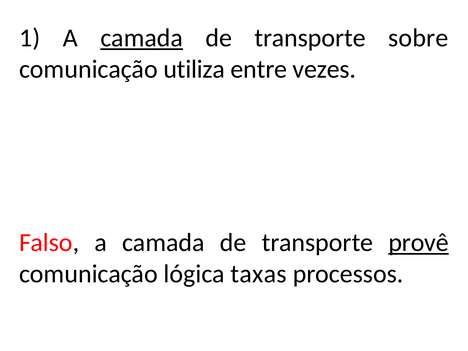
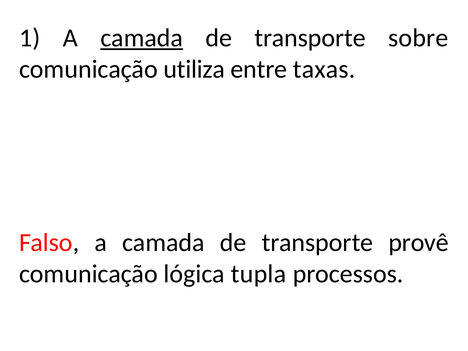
vezes: vezes -> taxas (324, 69)
provê underline: present -> none (419, 243)
taxas: taxas -> tupla (259, 274)
